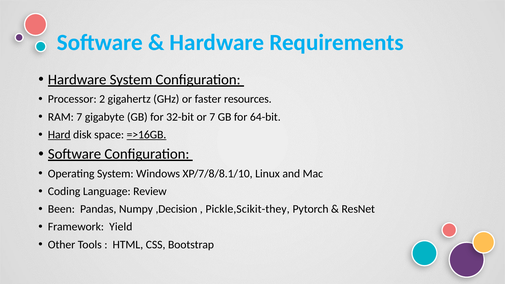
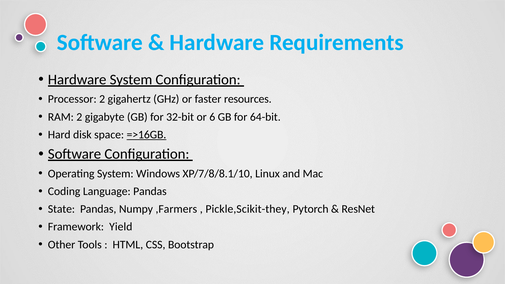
RAM 7: 7 -> 2 (79, 117)
or 7: 7 -> 6 (212, 117)
Hard underline: present -> none (59, 135)
Language Review: Review -> Pandas (150, 191)
Been: Been -> State (61, 209)
,Decision: ,Decision -> ,Farmers (176, 209)
